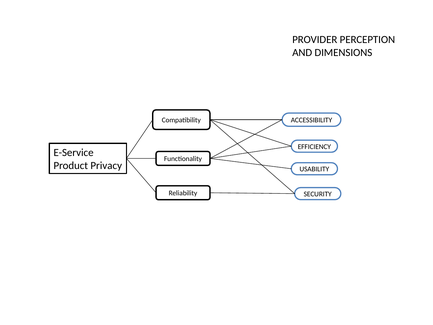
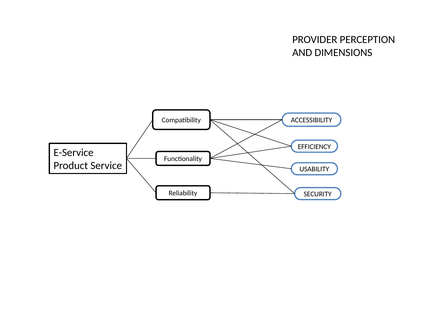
Privacy: Privacy -> Service (106, 166)
